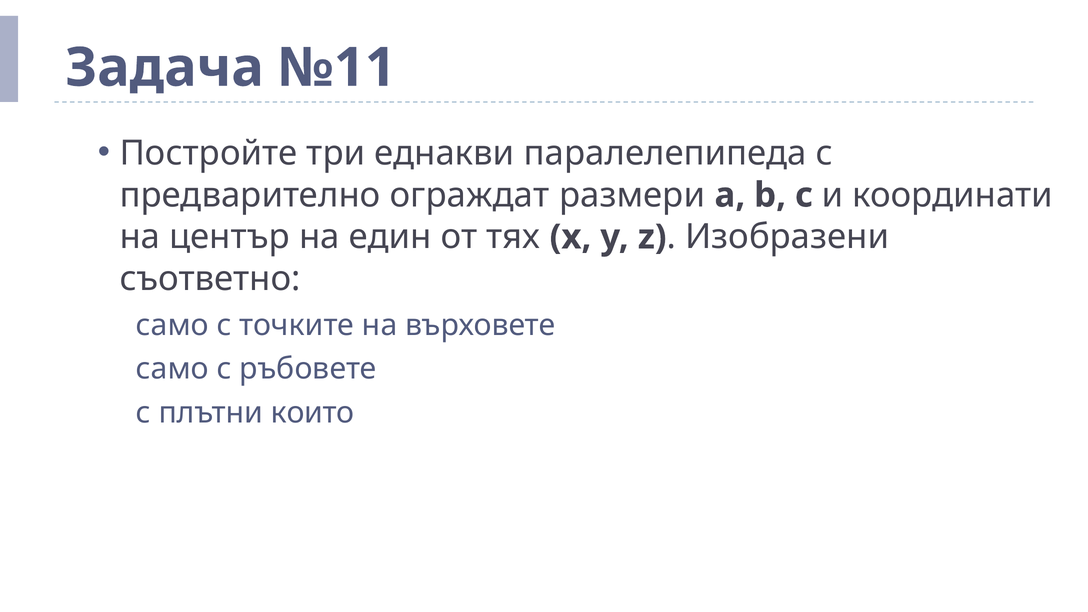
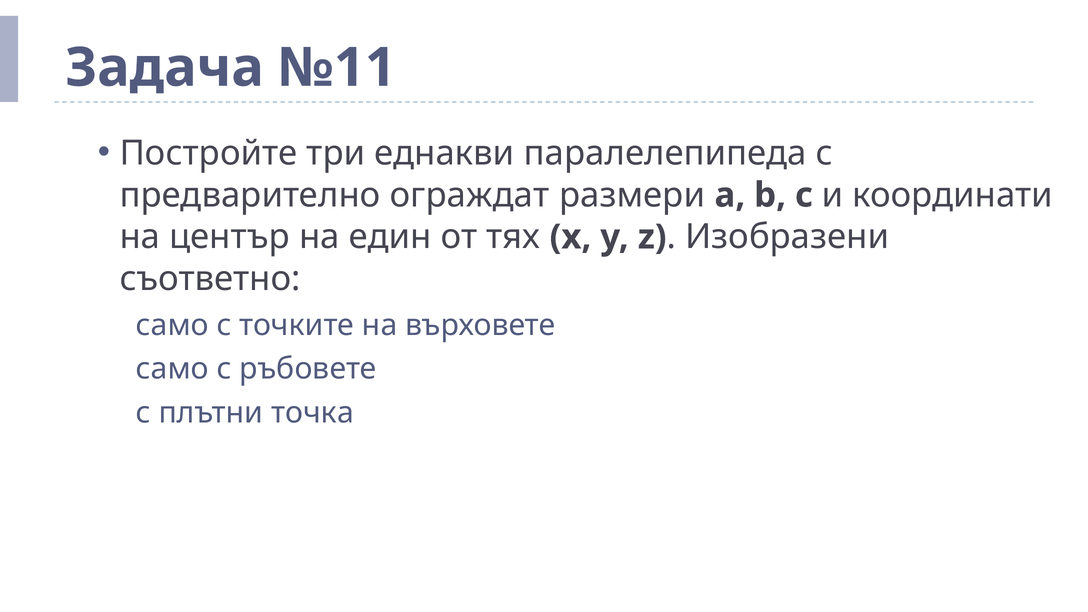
които: които -> точка (312, 413)
